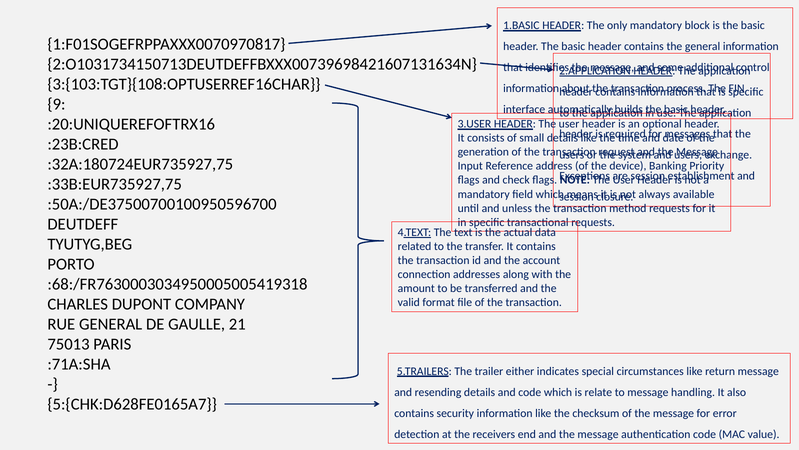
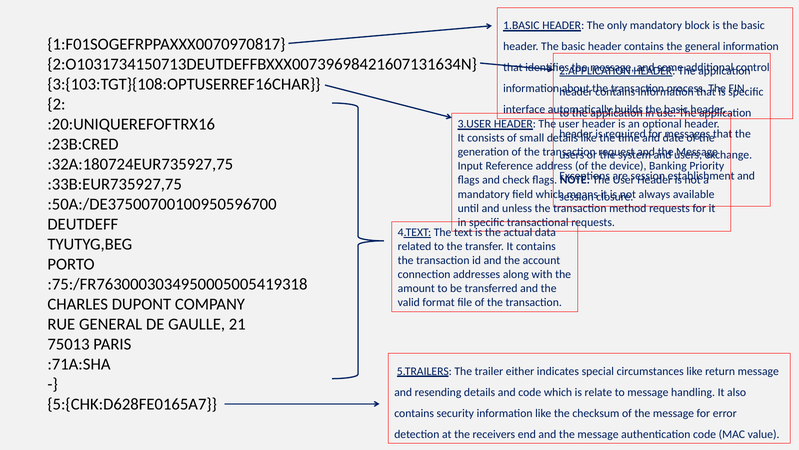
9: 9 -> 2 (56, 104)
:68:/FR7630003034950005005419318: :68:/FR7630003034950005005419318 -> :75:/FR7630003034950005005419318 (177, 284)
